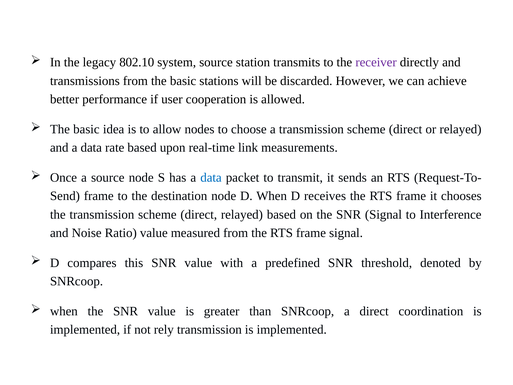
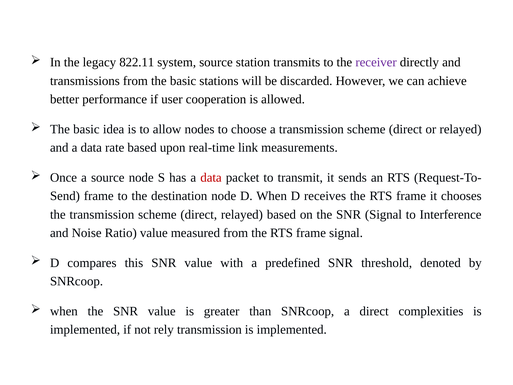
802.10: 802.10 -> 822.11 (137, 62)
data colour: blue -> red (211, 177)
coordination: coordination -> complexities (431, 311)
